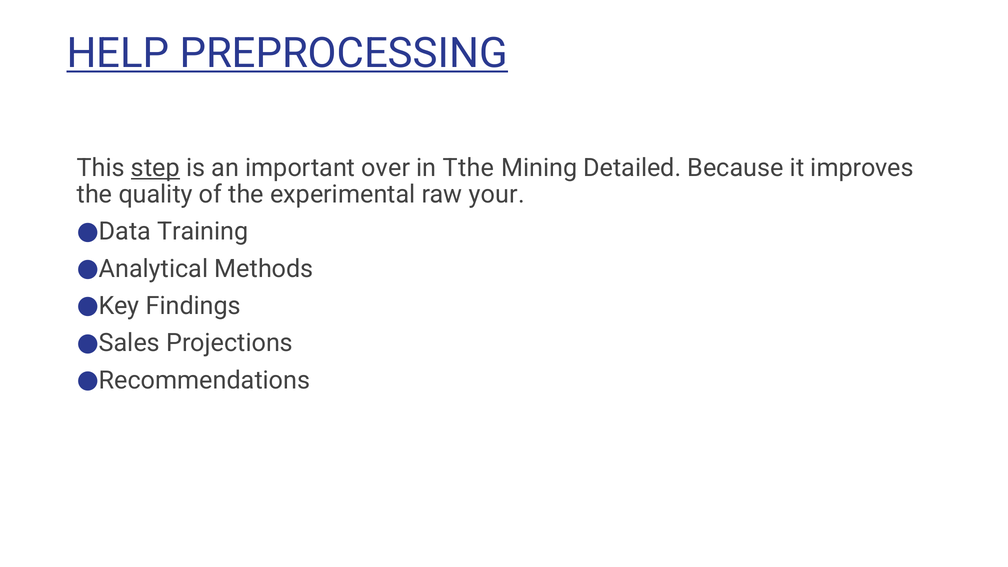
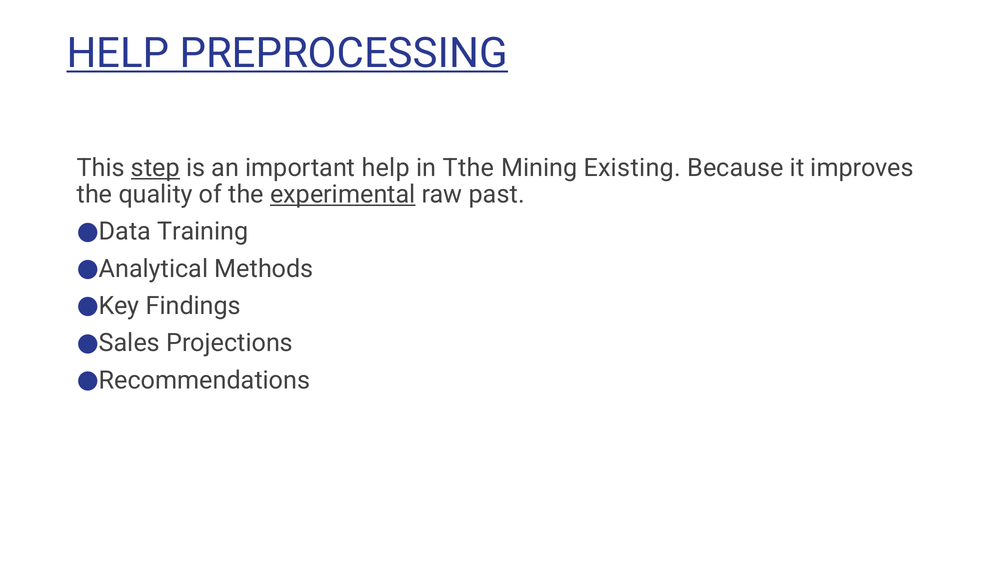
important over: over -> help (386, 168)
Detailed: Detailed -> Existing (632, 168)
experimental underline: none -> present (343, 194)
your: your -> past (497, 194)
